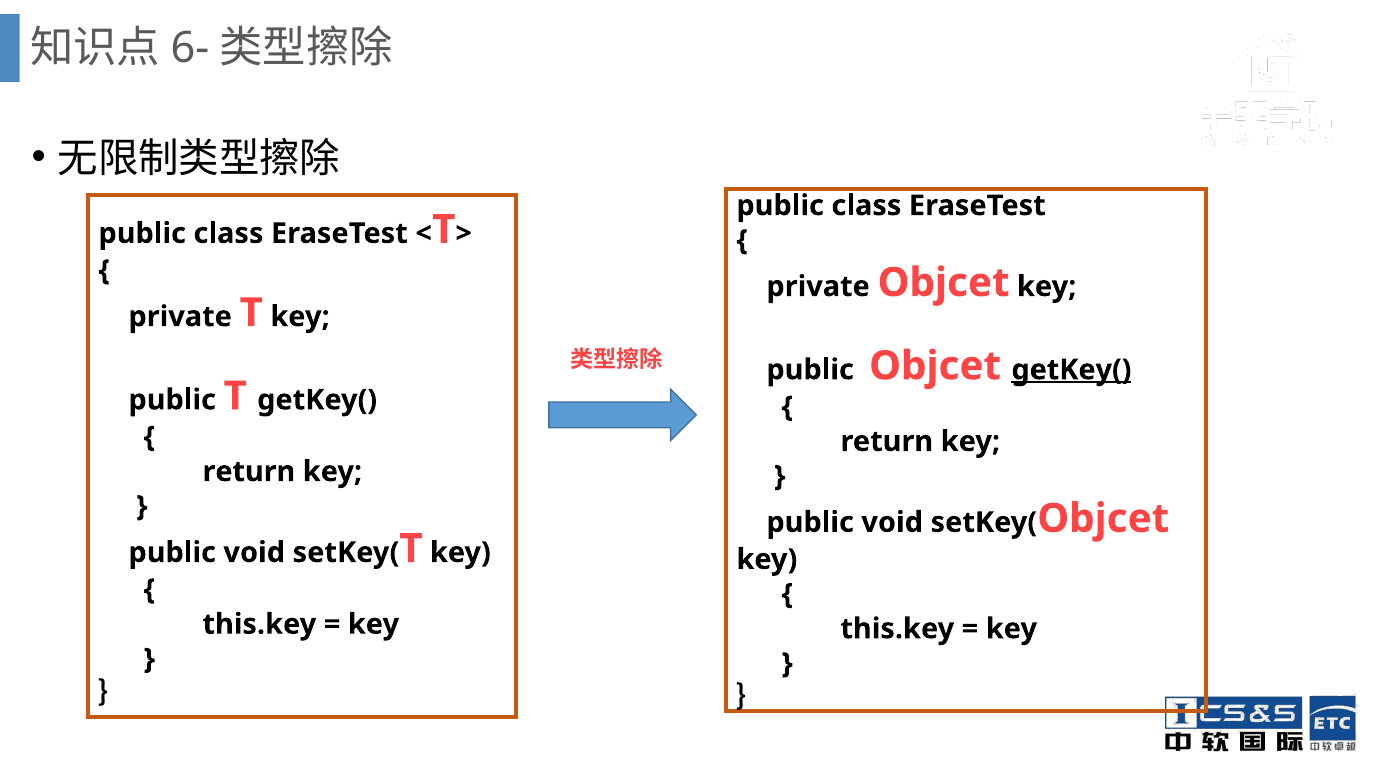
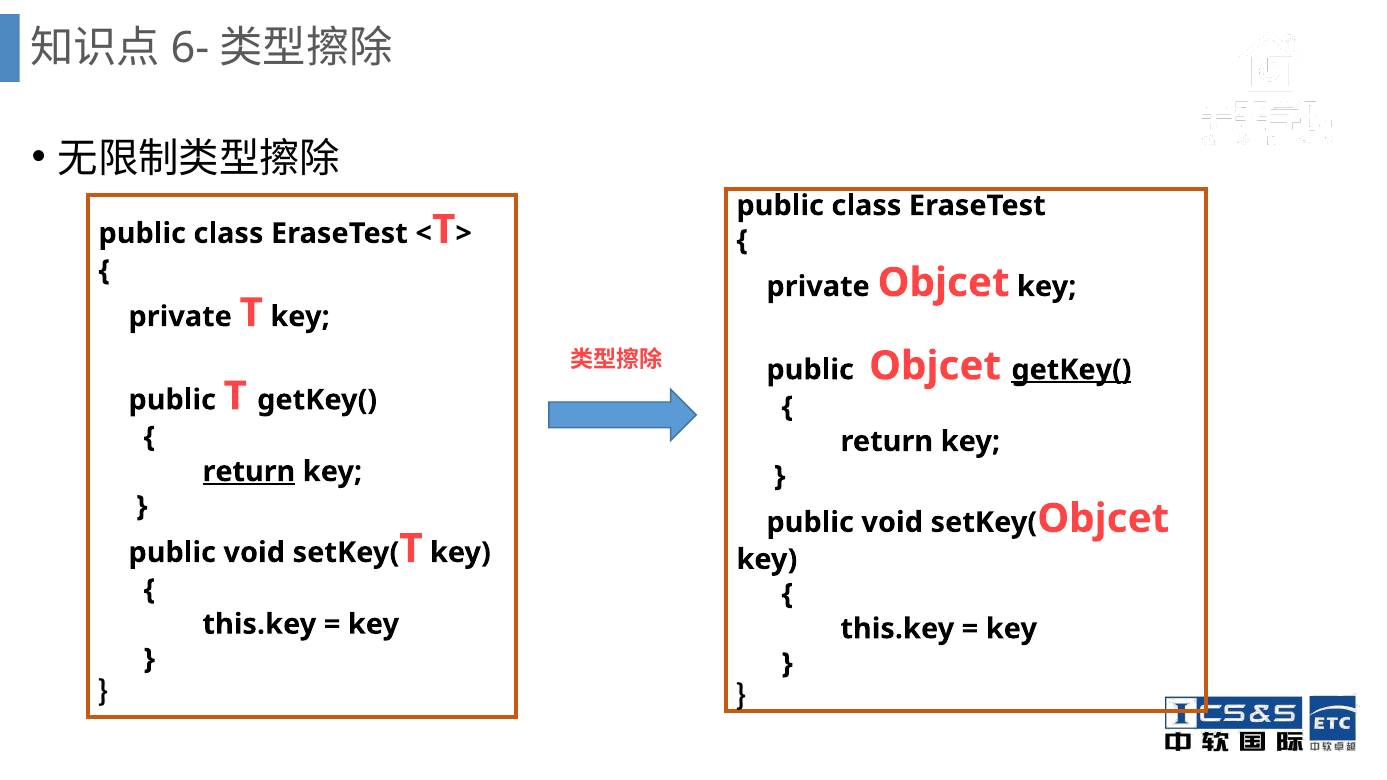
return underline: none -> present (249, 472)
